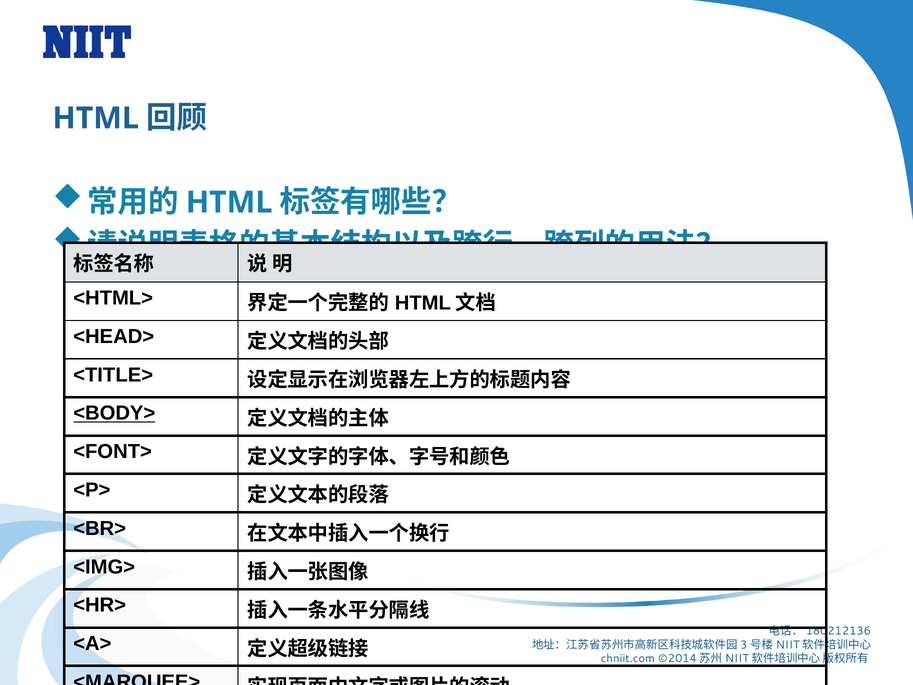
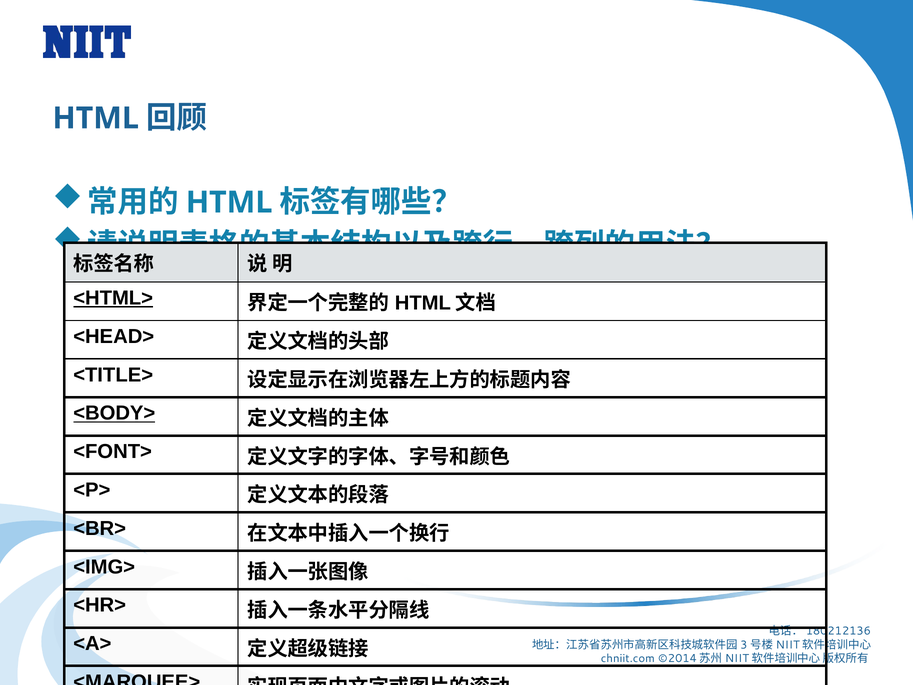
<HTML> underline: none -> present (113, 298)
